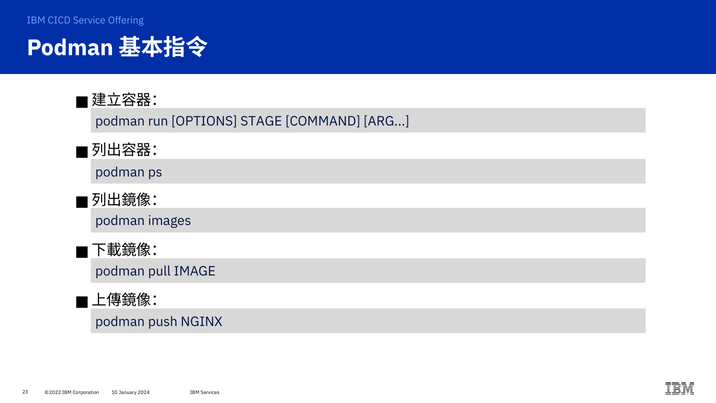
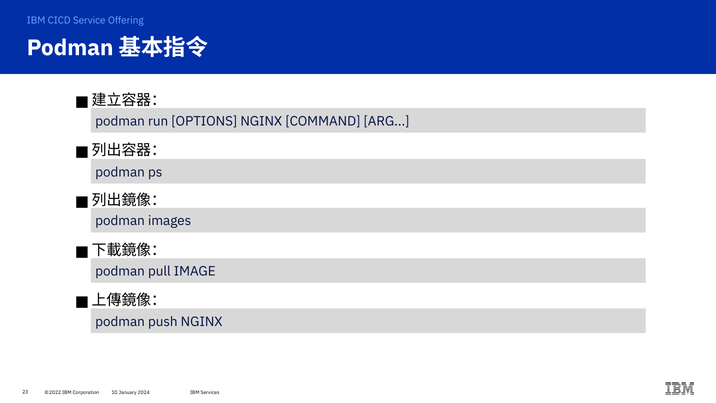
OPTIONS STAGE: STAGE -> NGINX (261, 121)
